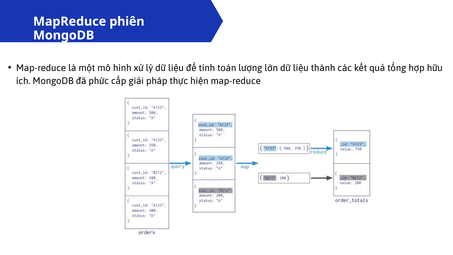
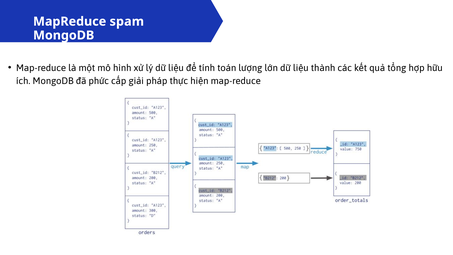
phiên: phiên -> spam (127, 21)
